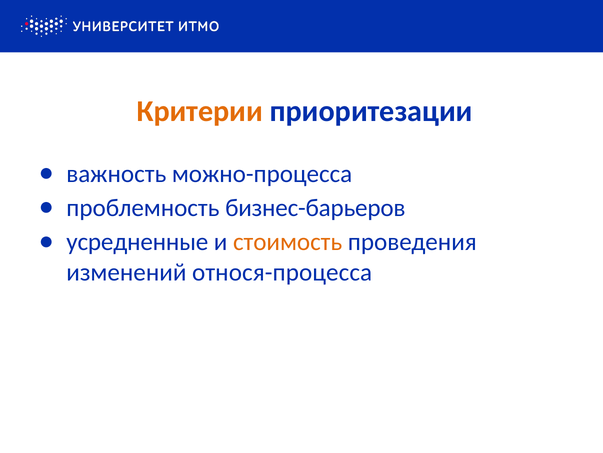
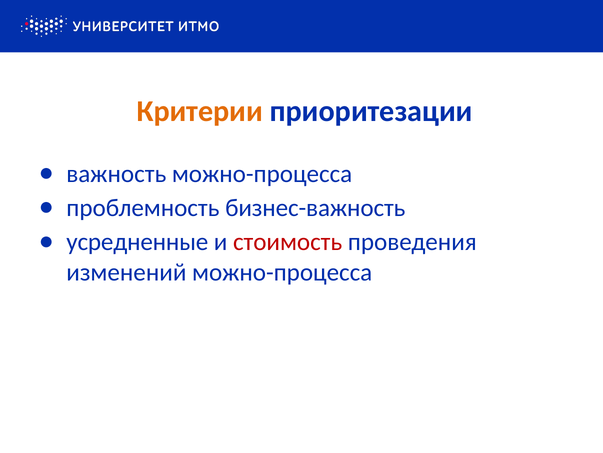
бизнес-барьеров: бизнес-барьеров -> бизнес-важность (315, 208)
стоимость colour: orange -> red (288, 242)
изменений относя-процесса: относя-процесса -> можно-процесса (282, 272)
